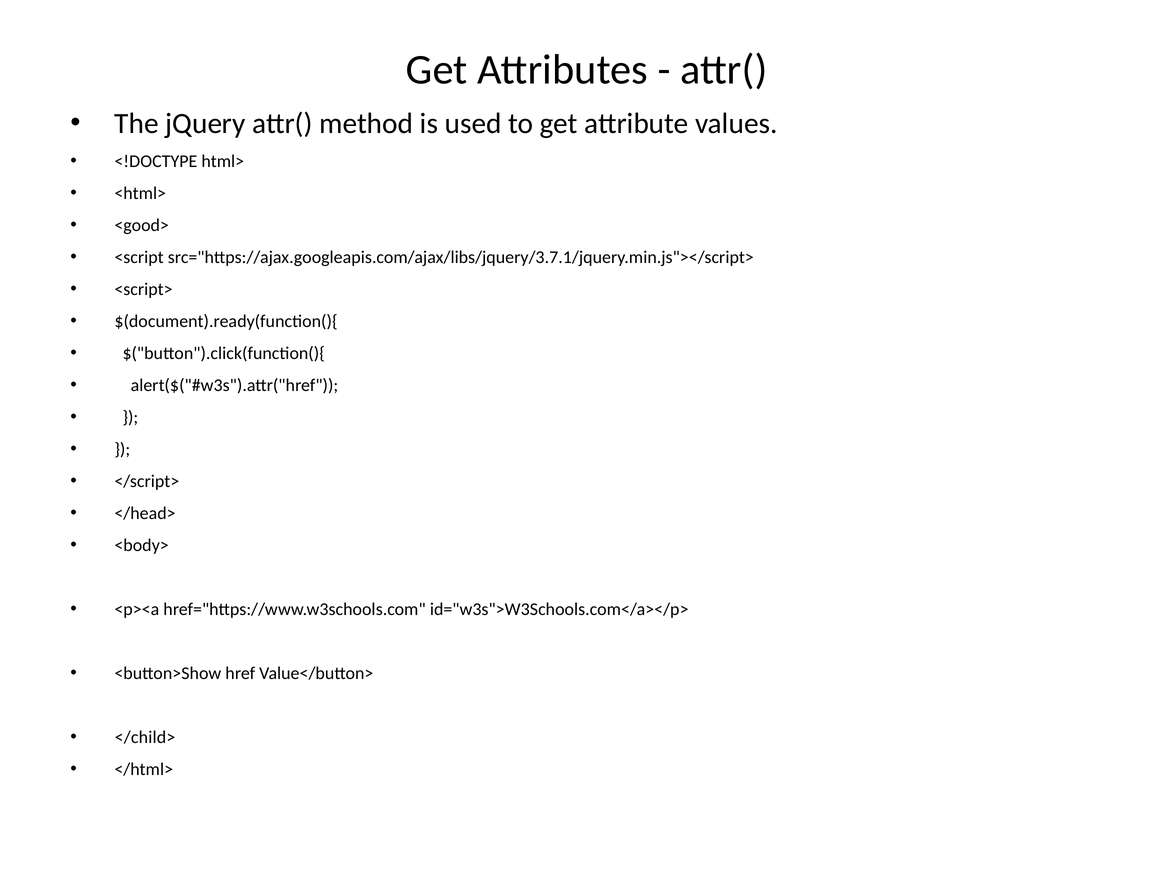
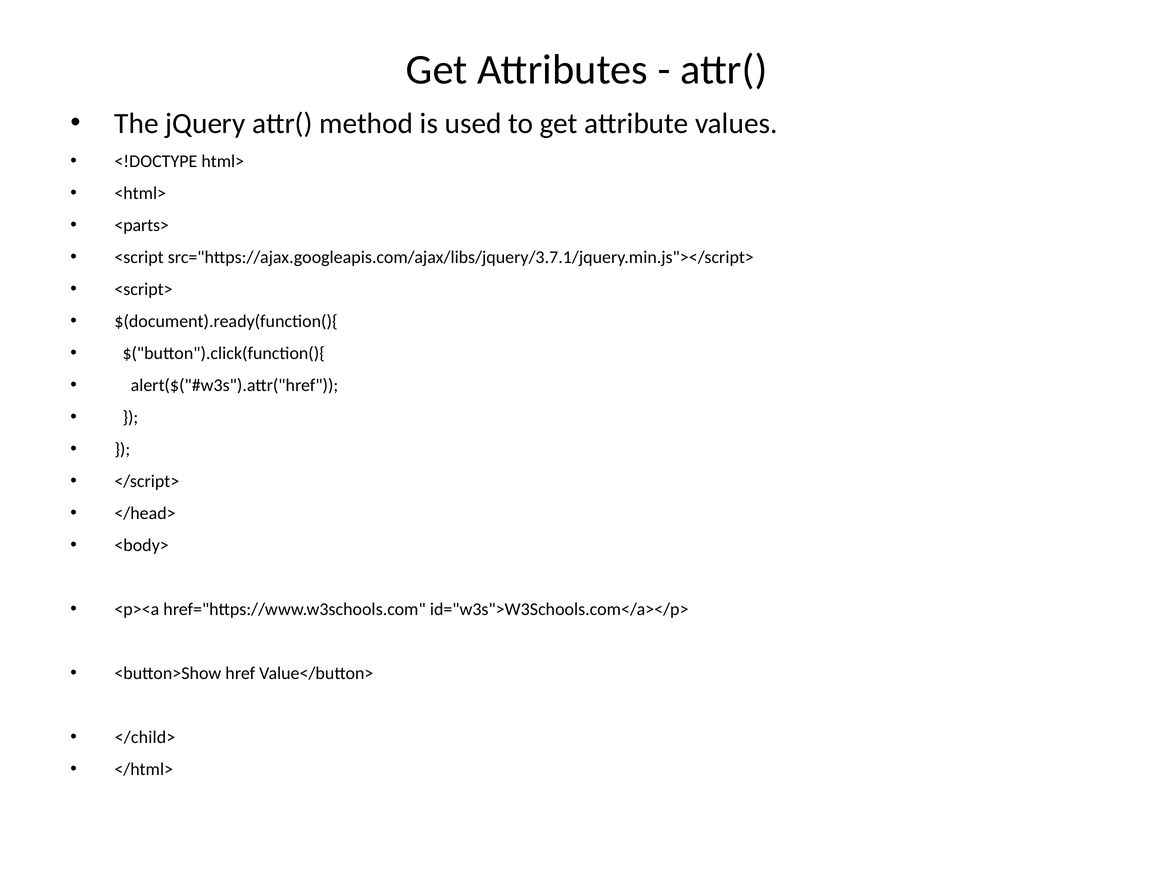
<good>: <good> -> <parts> (142, 225)
